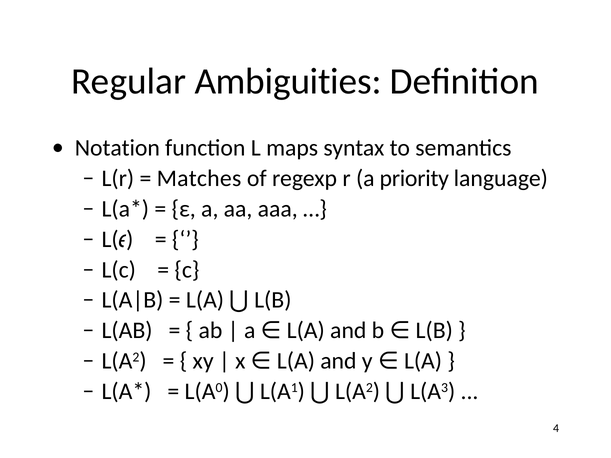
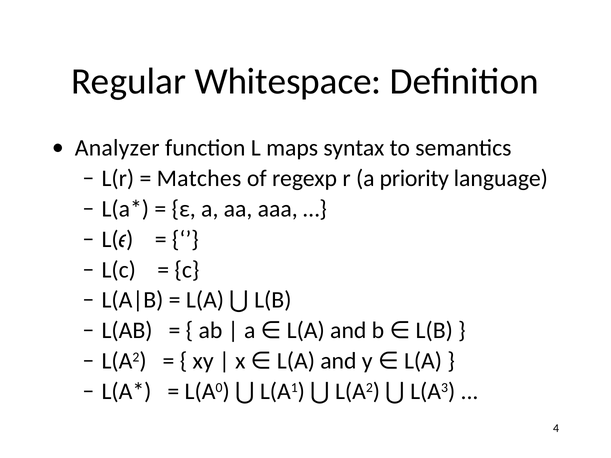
Ambiguities: Ambiguities -> Whitespace (288, 82)
Notation: Notation -> Analyzer (117, 148)
